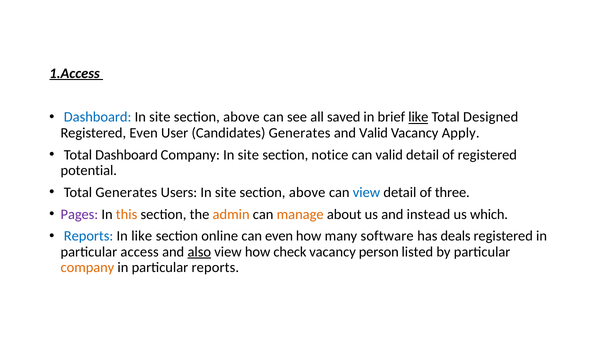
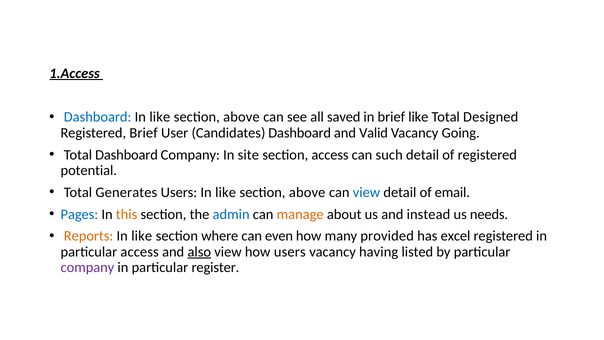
site: site -> like (160, 117)
like underline: present -> none (418, 117)
Registered Even: Even -> Brief (144, 133)
Candidates Generates: Generates -> Dashboard (300, 133)
Apply: Apply -> Going (461, 133)
section notice: notice -> access (330, 155)
can valid: valid -> such (389, 155)
Users In site: site -> like (226, 192)
three: three -> email (452, 192)
Pages colour: purple -> blue (79, 214)
admin colour: orange -> blue (231, 214)
which: which -> needs (489, 214)
Reports colour: blue -> orange (89, 236)
online: online -> where (220, 236)
software: software -> provided (387, 236)
deals: deals -> excel (456, 236)
how check: check -> users (290, 252)
person: person -> having (379, 252)
company colour: orange -> purple (87, 267)
particular reports: reports -> register (215, 267)
